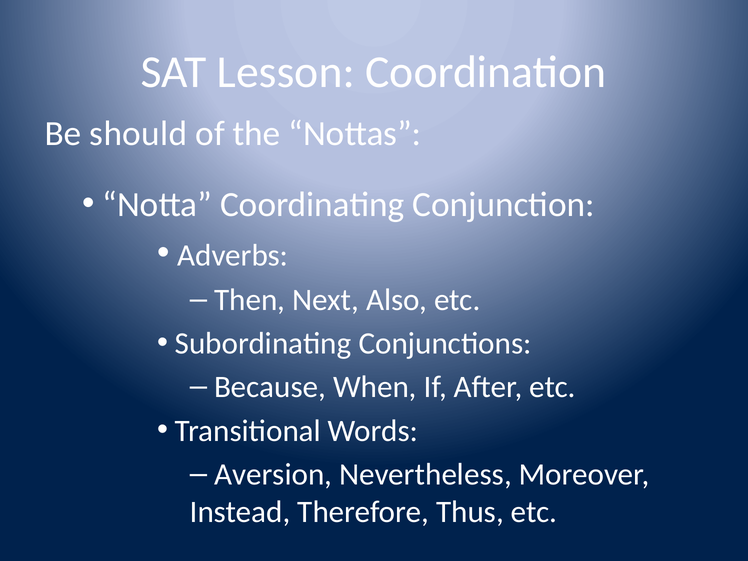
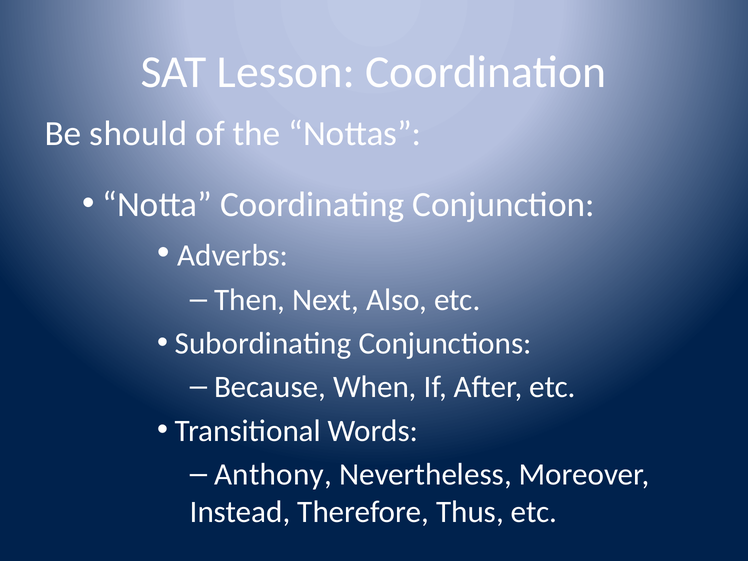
Aversion: Aversion -> Anthony (273, 474)
